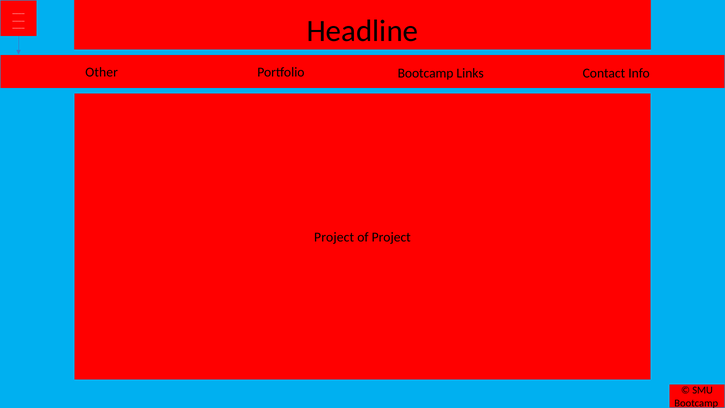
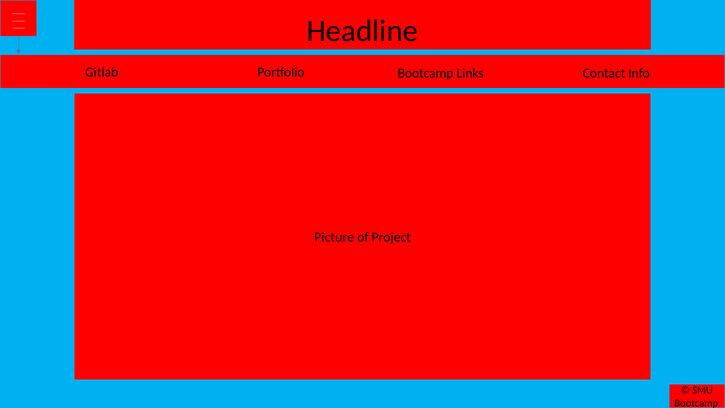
Other: Other -> Gitlab (102, 72)
Project: Project -> Picture (334, 237)
